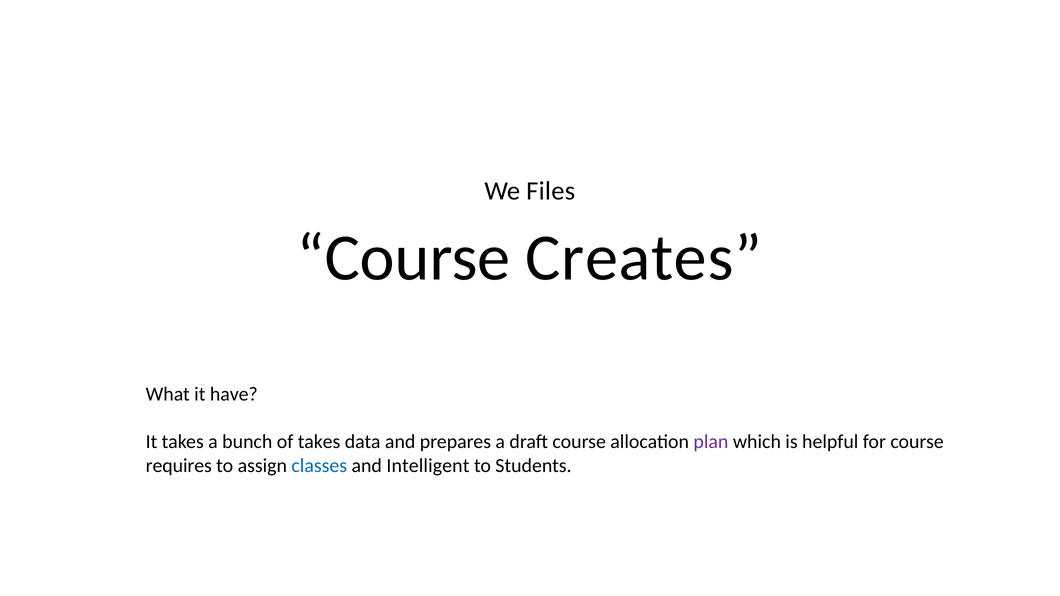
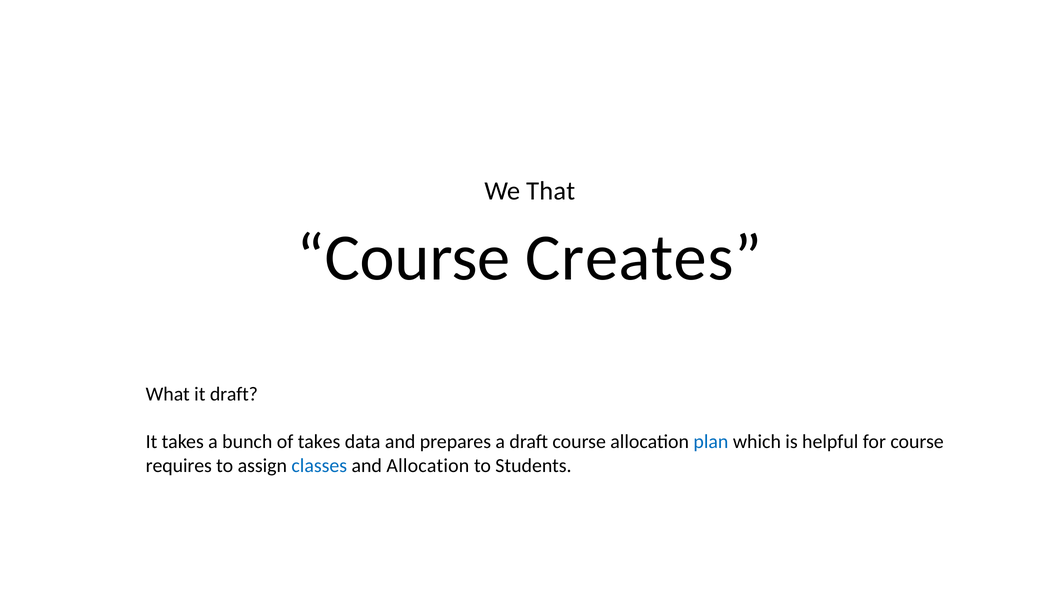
Files: Files -> That (551, 191)
it have: have -> draft (234, 394)
plan colour: purple -> blue (711, 442)
and Intelligent: Intelligent -> Allocation (428, 466)
